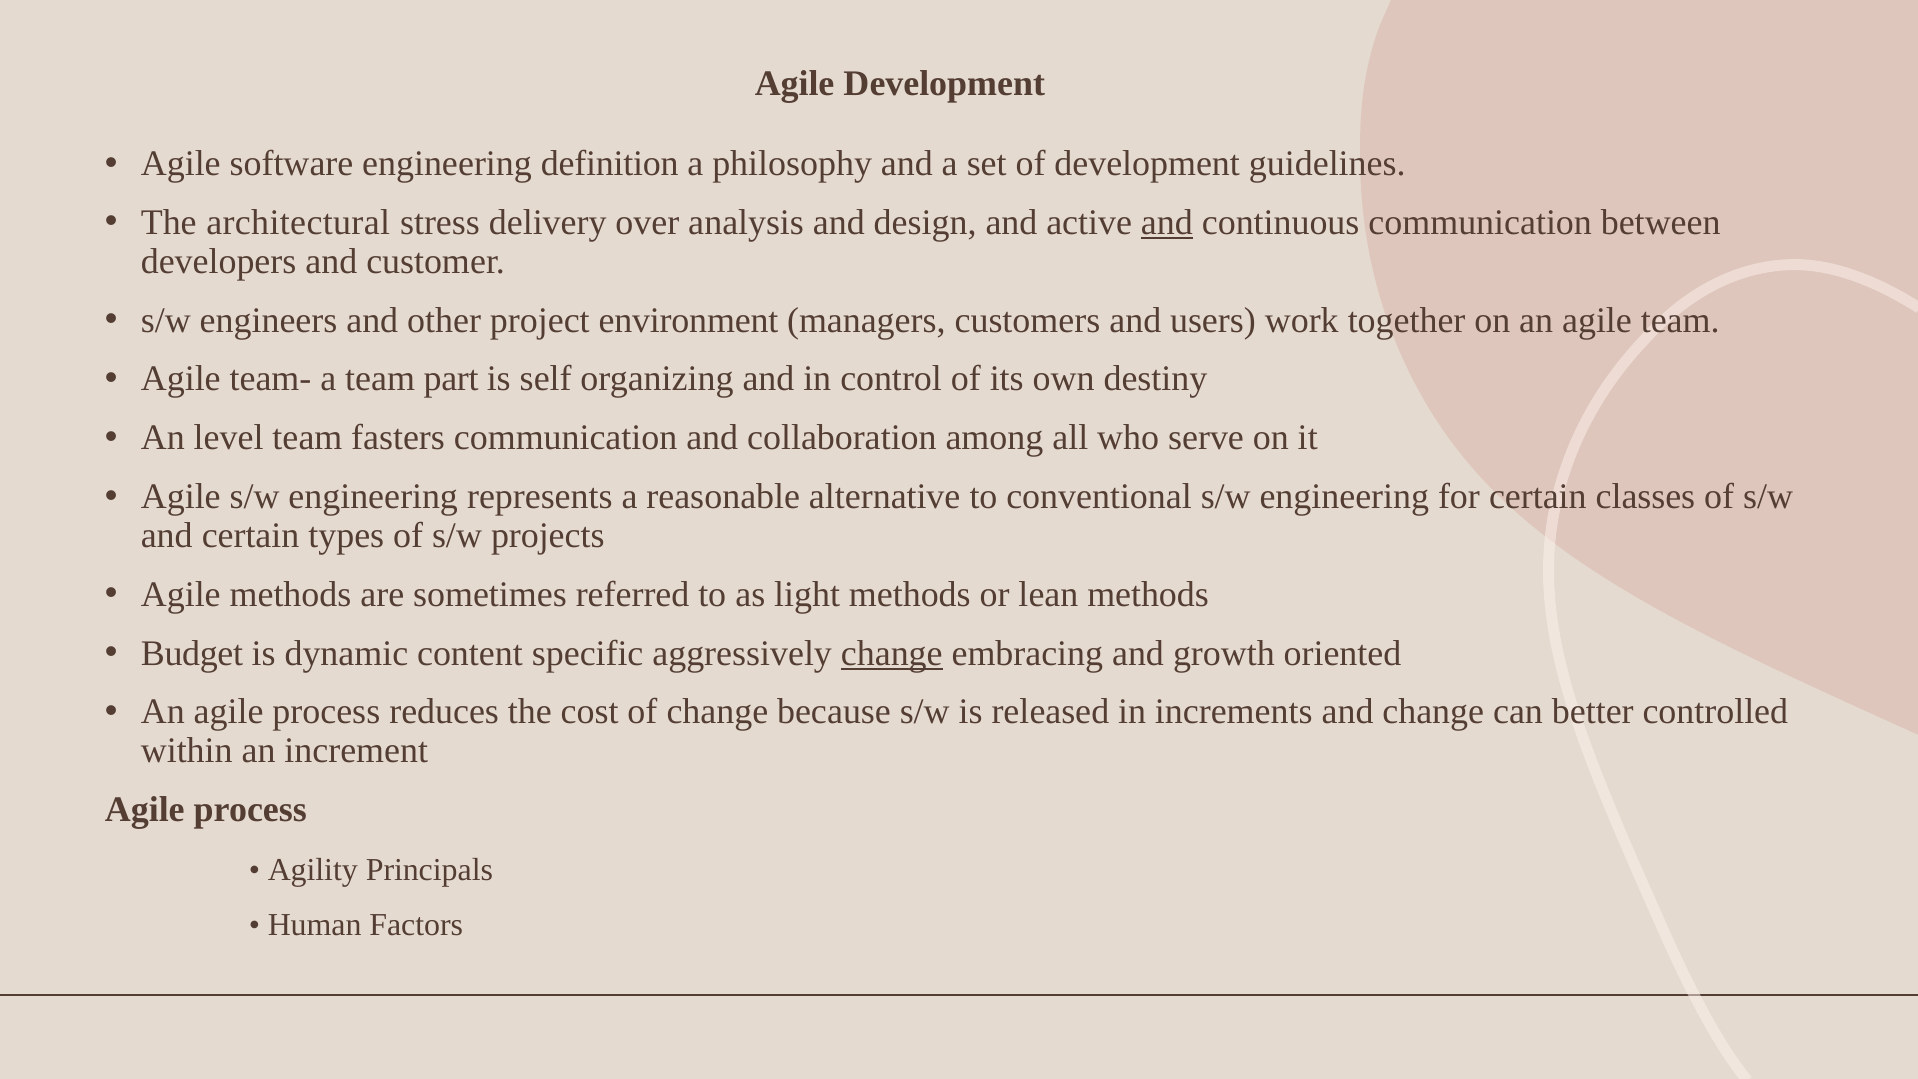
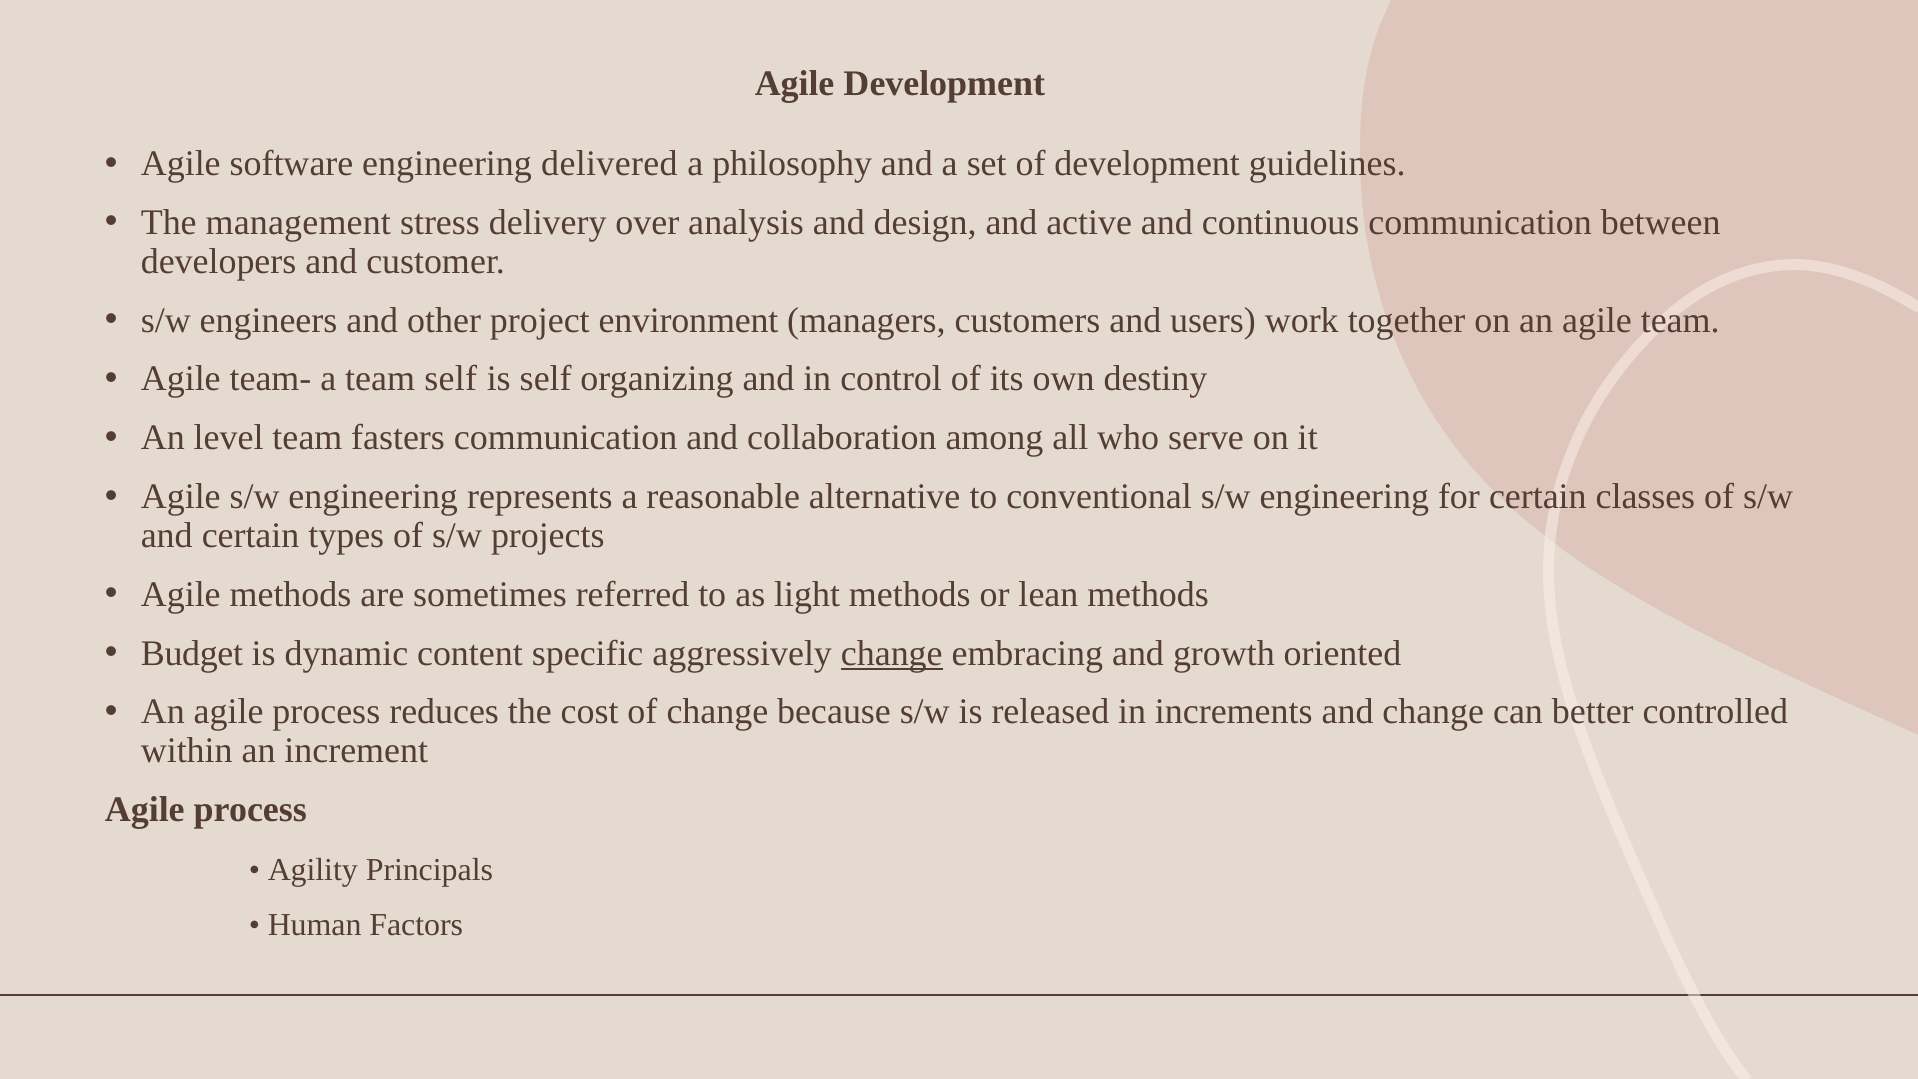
definition: definition -> delivered (609, 164)
architectural: architectural -> management (298, 222)
and underline: present -> none (1167, 222)
team part: part -> self (451, 379)
